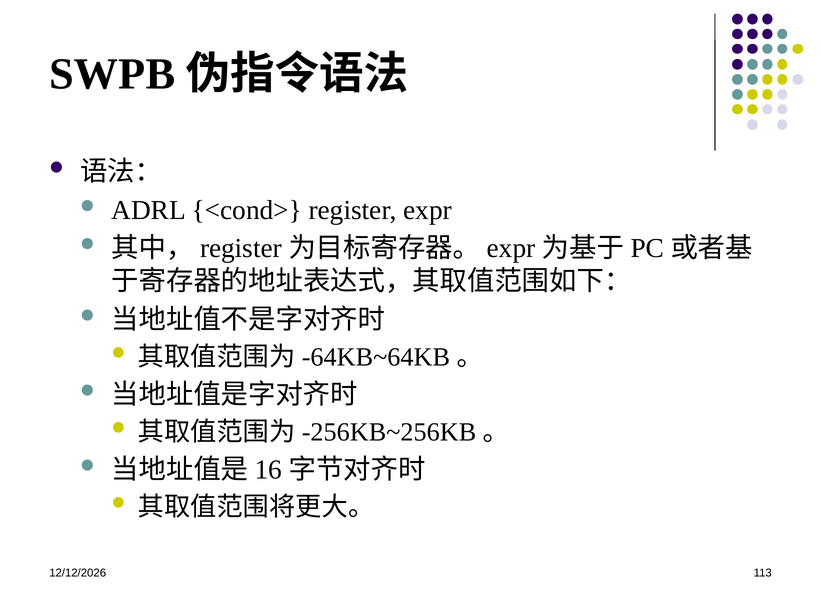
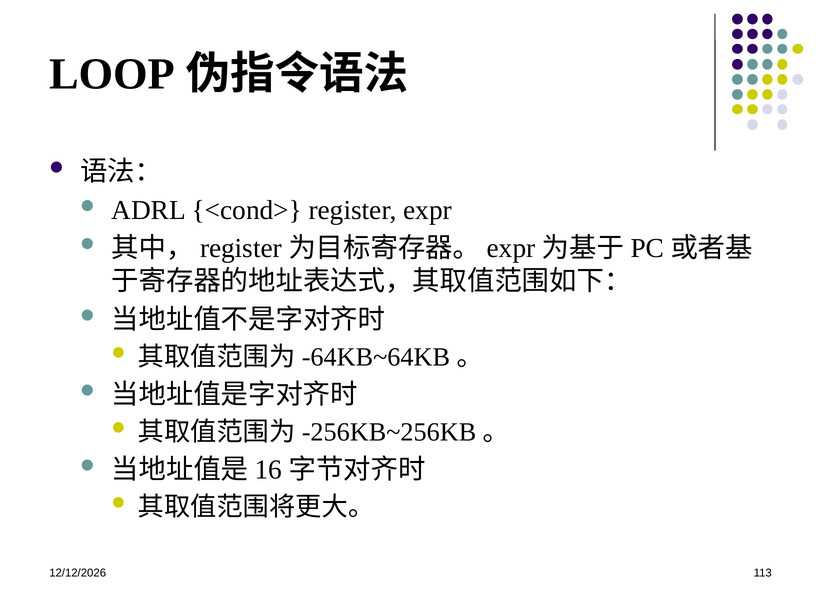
SWPB: SWPB -> LOOP (112, 74)
